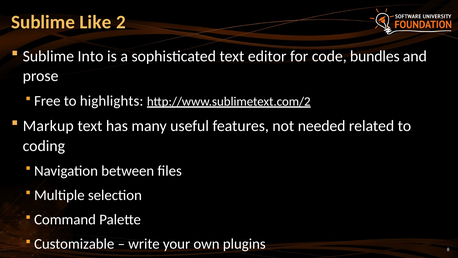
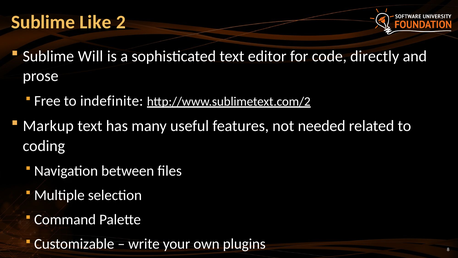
Into: Into -> Will (90, 56)
bundles: bundles -> directly (375, 56)
highlights: highlights -> indefinite (112, 101)
